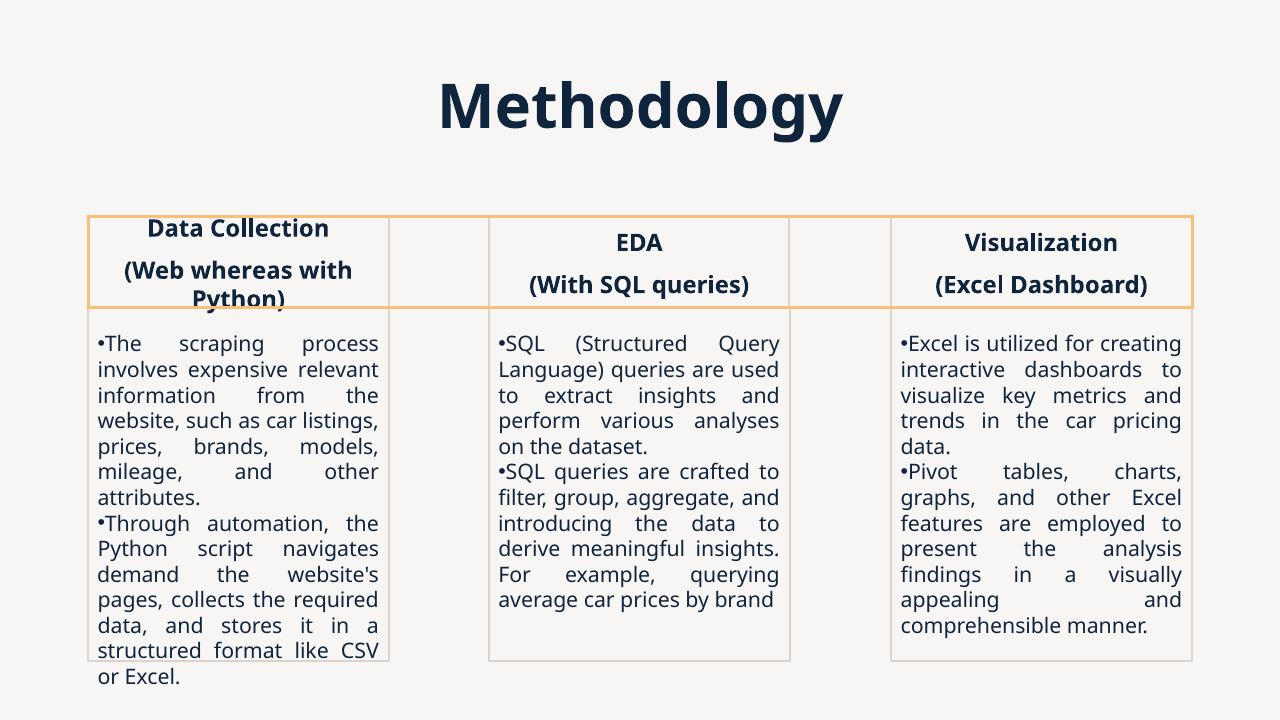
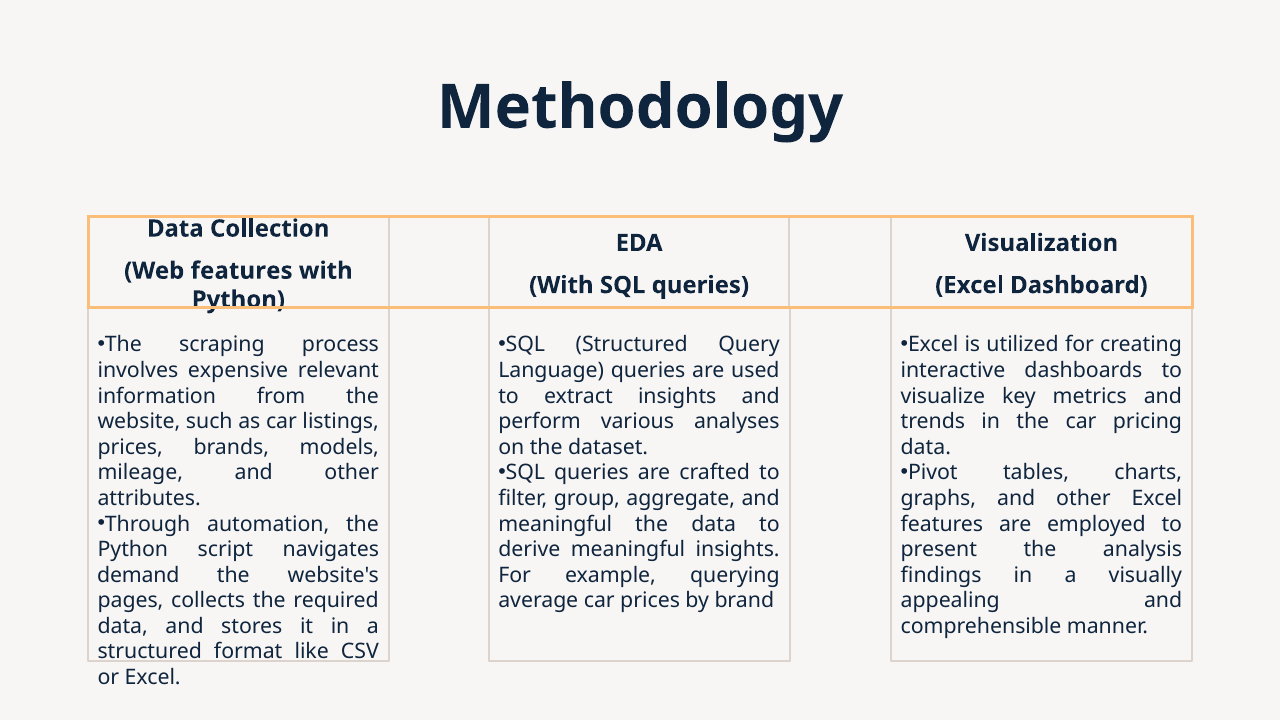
Web whereas: whereas -> features (242, 271)
introducing: introducing -> meaningful (555, 524)
